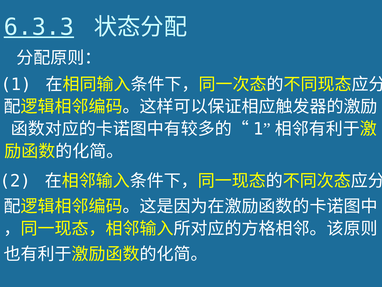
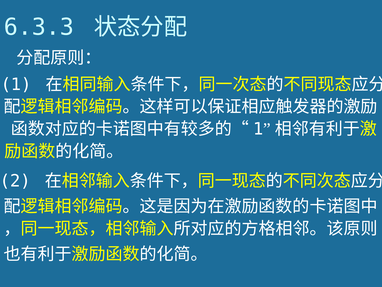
6.3.3 underline: present -> none (39, 27)
